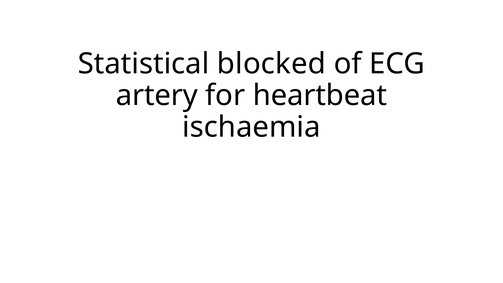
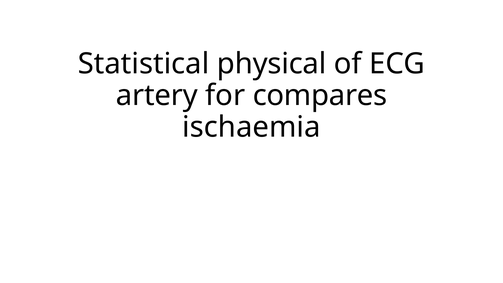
blocked: blocked -> physical (272, 64)
heartbeat: heartbeat -> compares (320, 96)
